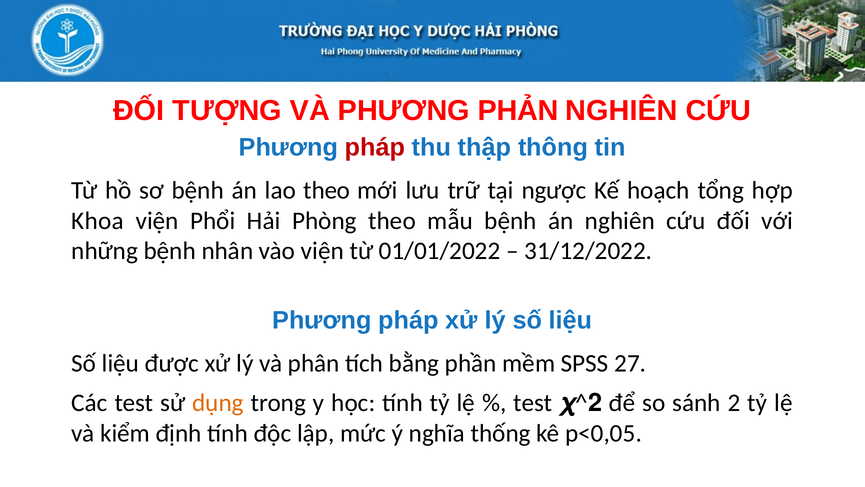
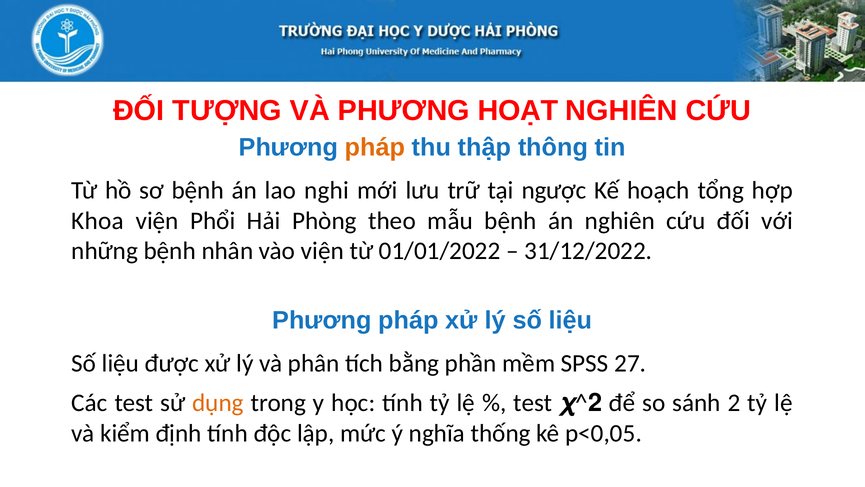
PHẢN: PHẢN -> HOẠT (518, 111)
pháp colour: red -> orange (375, 147)
lao theo: theo -> nghi (326, 190)
